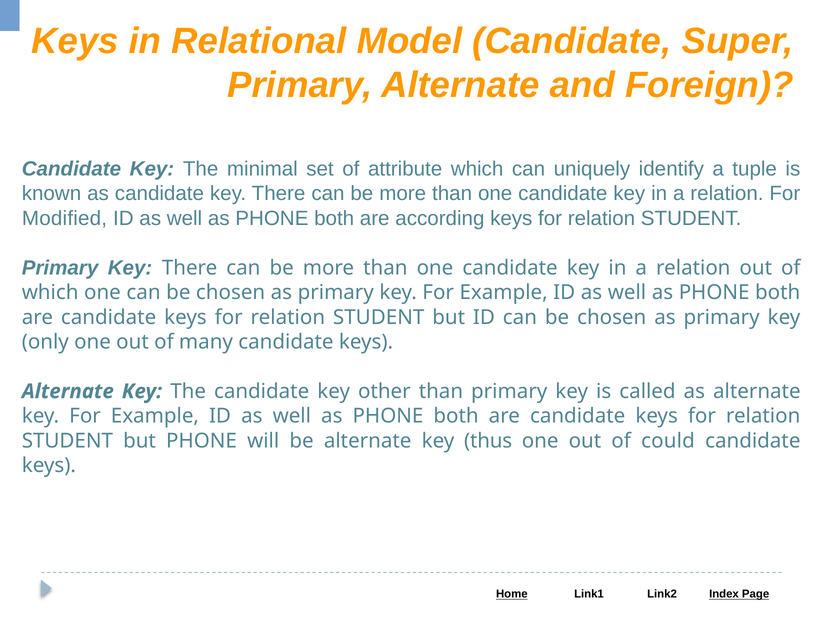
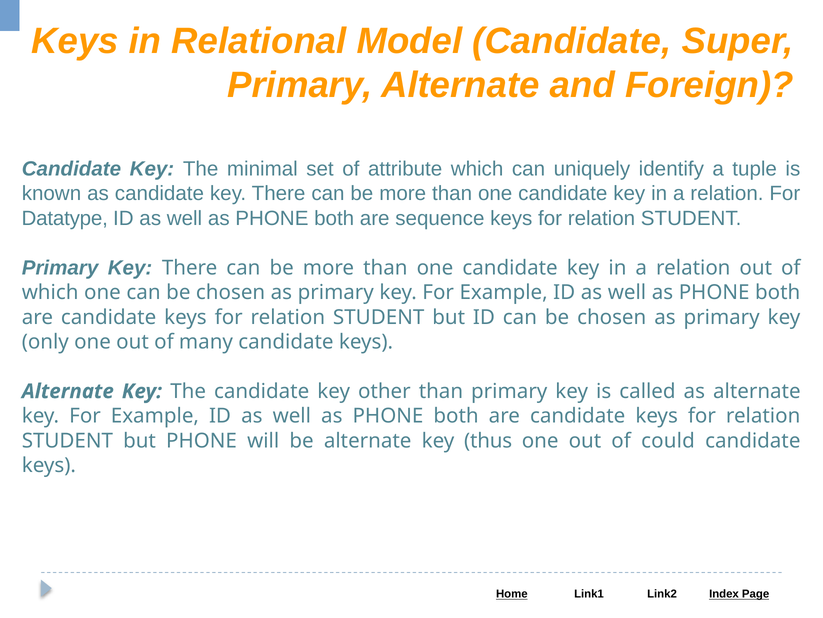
Modified: Modified -> Datatype (65, 218)
according: according -> sequence (440, 218)
